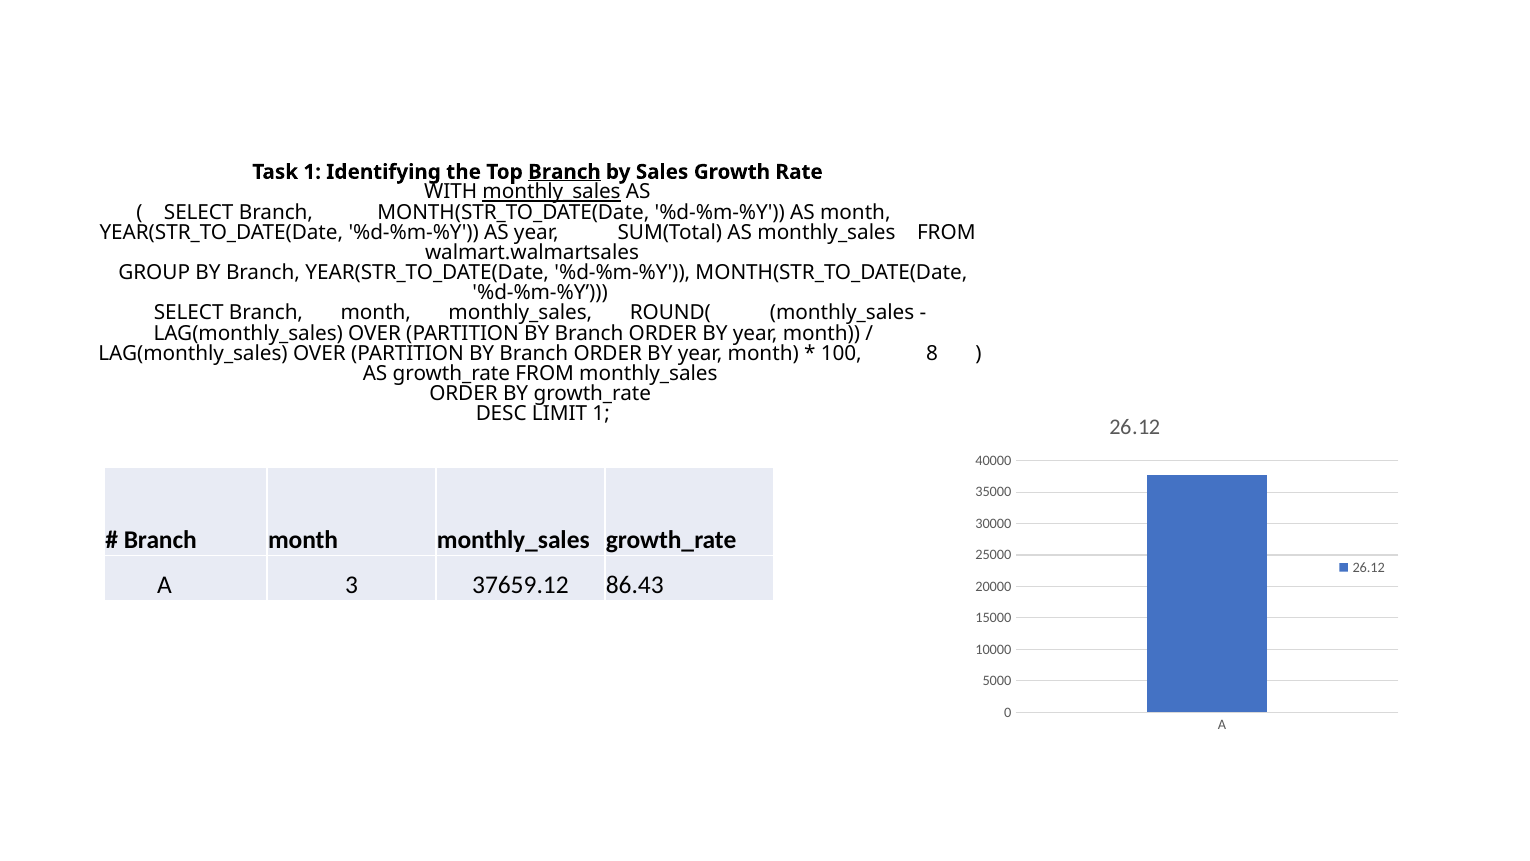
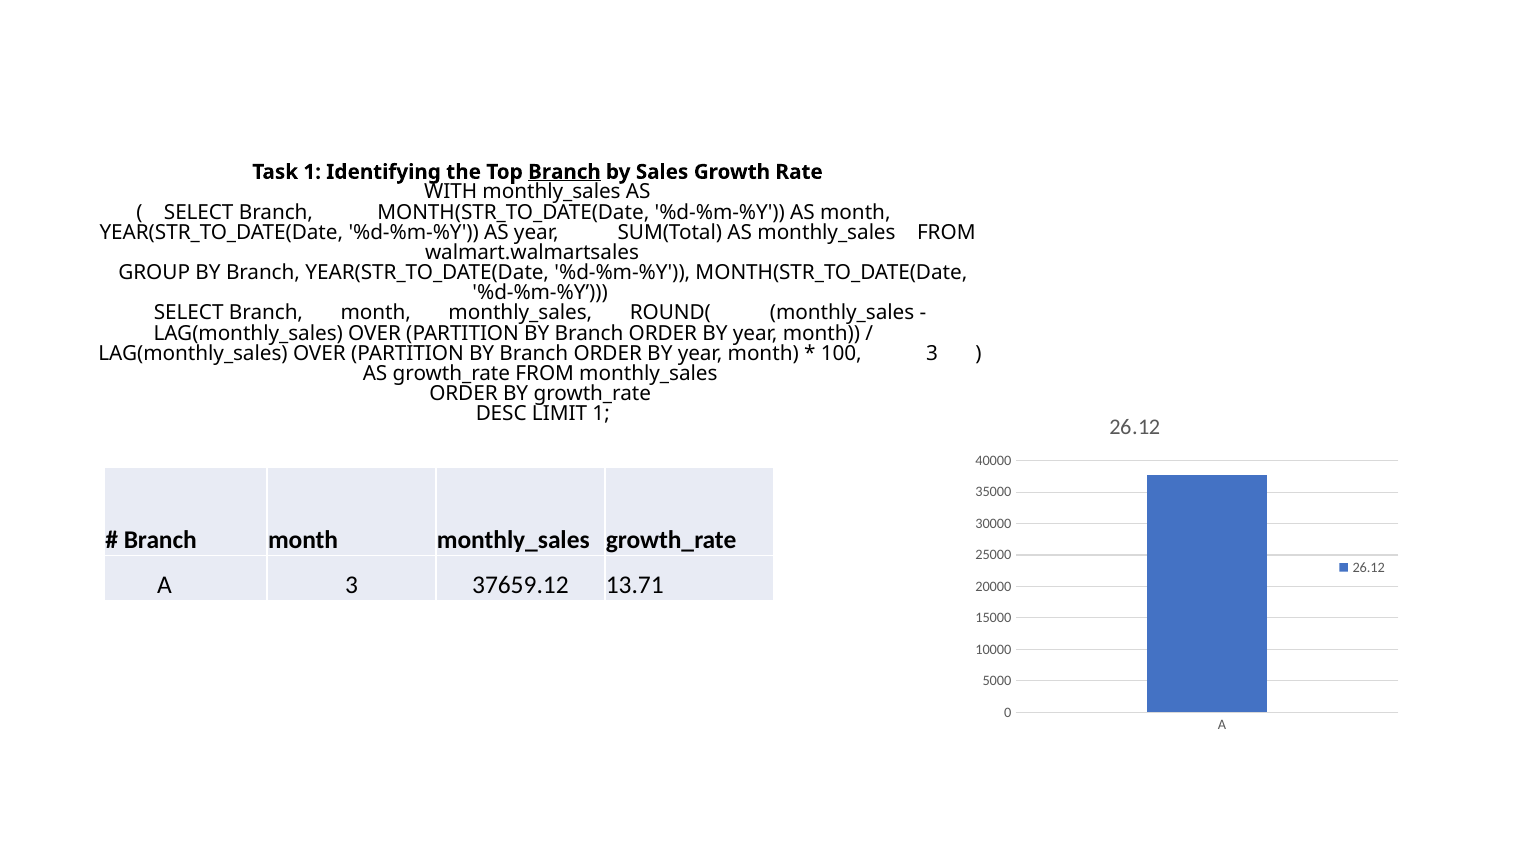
monthly_sales underline: present -> none (552, 192)
100 8: 8 -> 3 (932, 353)
86.43: 86.43 -> 13.71 (635, 585)
